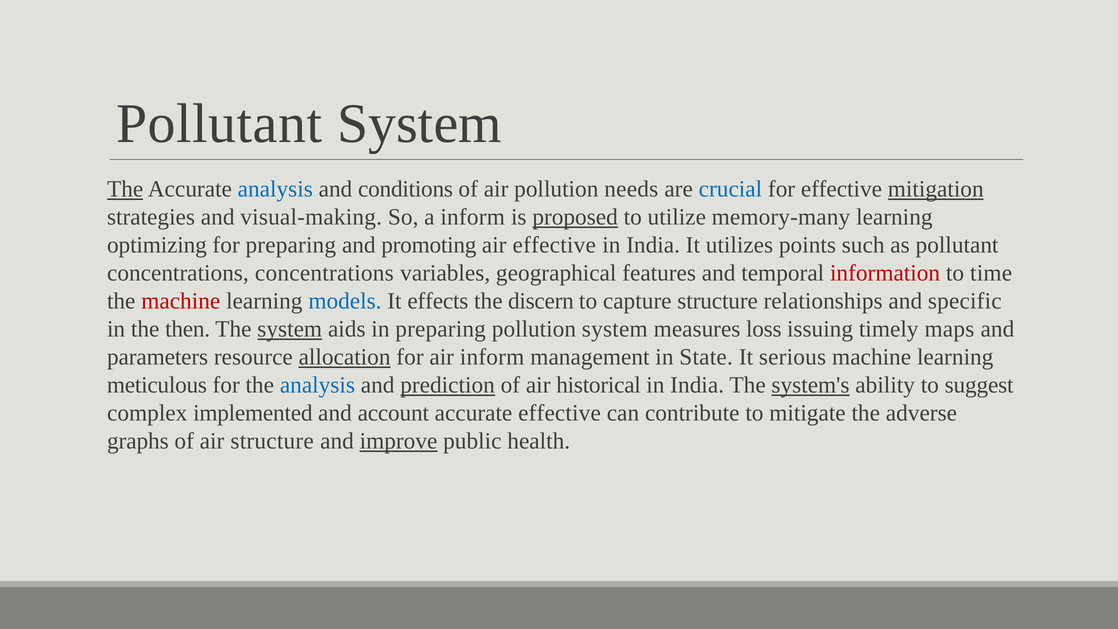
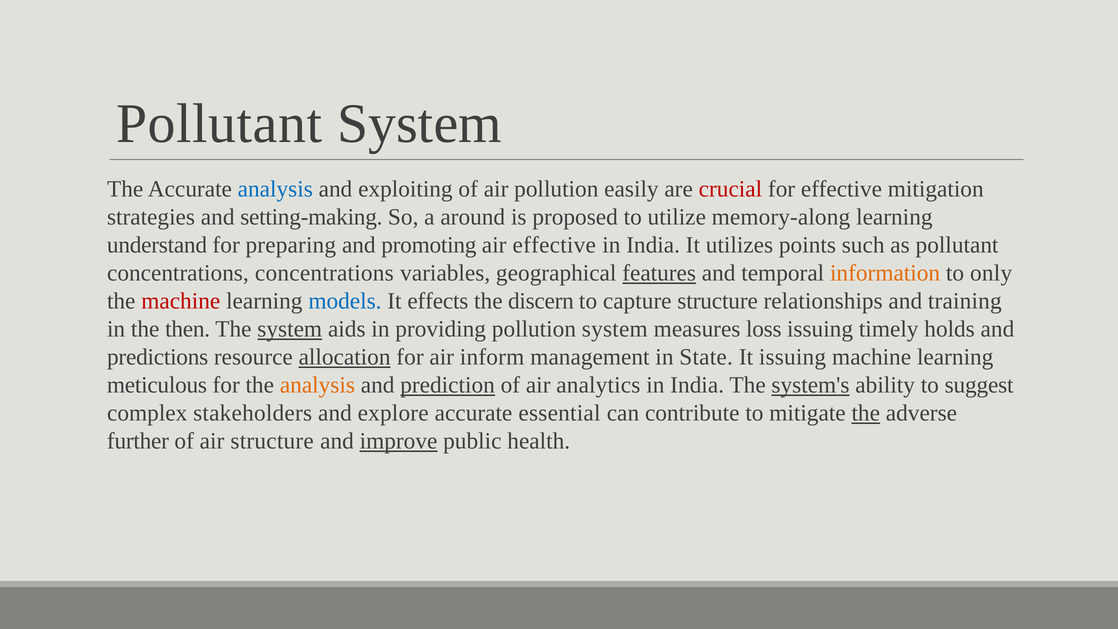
The underline: present -> none (125, 189)
conditions: conditions -> exploiting (405, 189)
needs: needs -> easily (631, 189)
crucial colour: blue -> red (730, 189)
mitigation underline: present -> none (936, 189)
visual-making: visual-making -> setting-making (311, 217)
a inform: inform -> around (473, 217)
proposed underline: present -> none (575, 217)
memory-many: memory-many -> memory-along (781, 217)
optimizing: optimizing -> understand (157, 245)
features underline: none -> present (659, 273)
information colour: red -> orange (885, 273)
time: time -> only (991, 273)
specific: specific -> training (965, 301)
in preparing: preparing -> providing (441, 329)
maps: maps -> holds (950, 329)
parameters: parameters -> predictions (158, 357)
It serious: serious -> issuing (793, 357)
analysis colour: blue -> orange (317, 385)
historical: historical -> analytics (598, 385)
implemented: implemented -> stakeholders (253, 413)
account: account -> explore (393, 413)
accurate effective: effective -> essential (559, 413)
the underline: none -> present (866, 413)
graphs: graphs -> further (138, 441)
